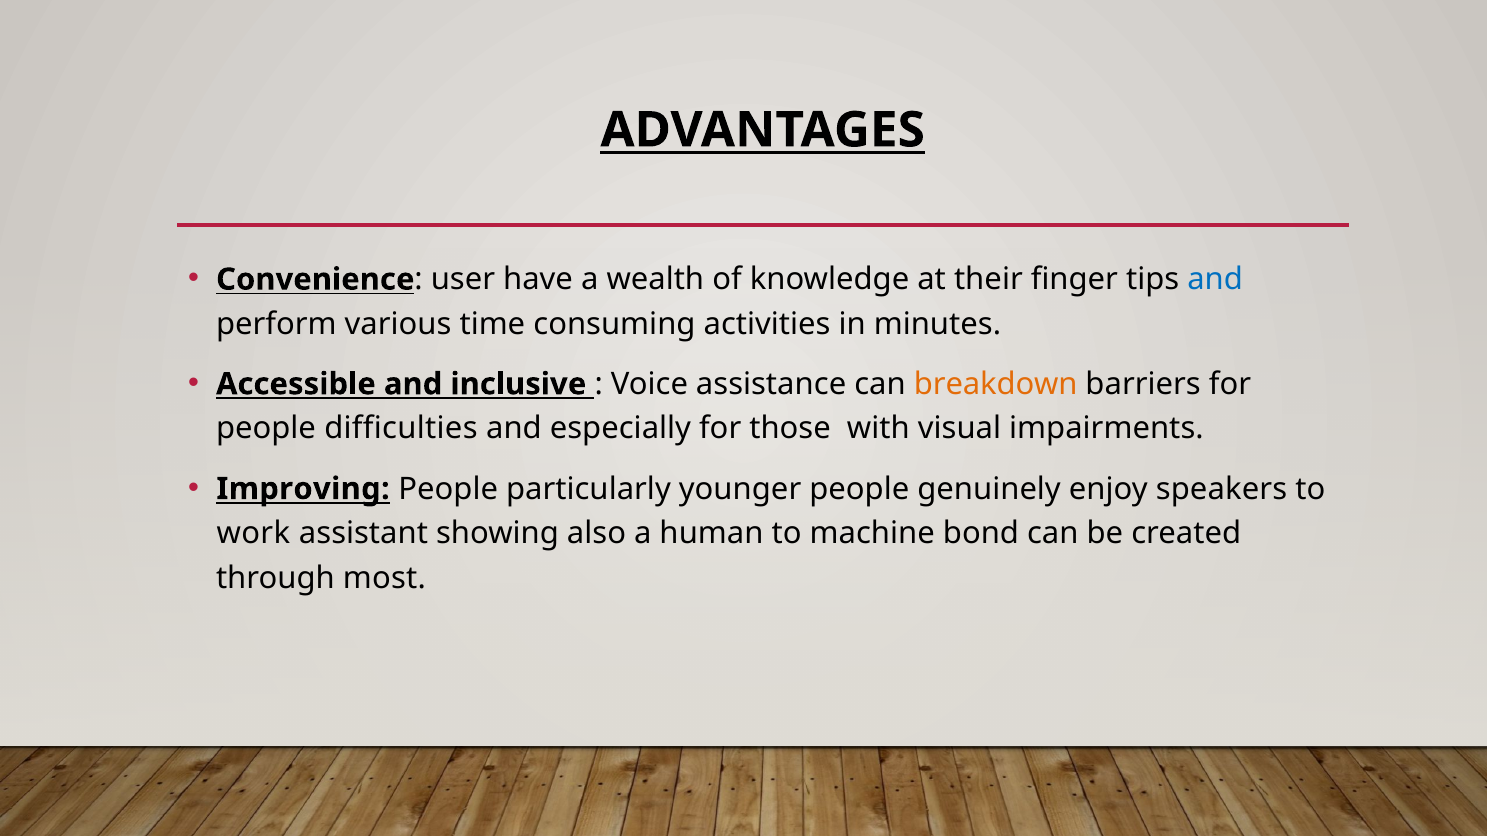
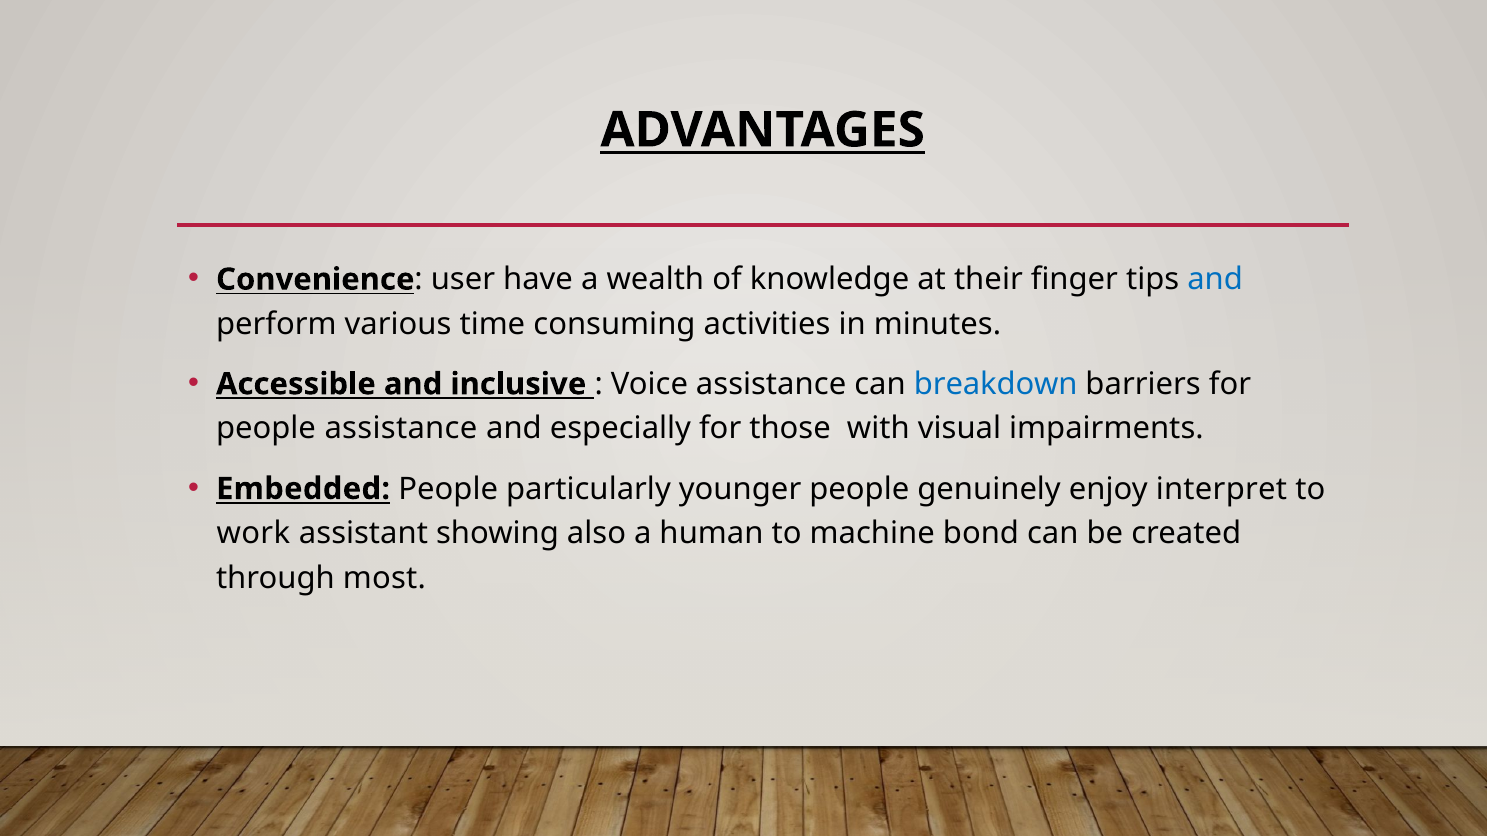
breakdown colour: orange -> blue (996, 384)
people difficulties: difficulties -> assistance (401, 429)
Improving: Improving -> Embedded (303, 489)
speakers: speakers -> interpret (1221, 489)
